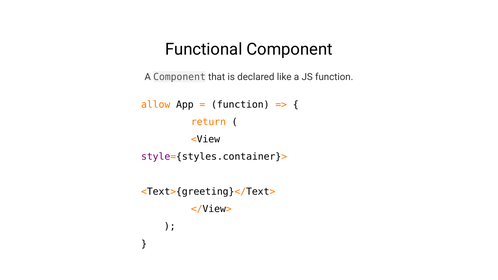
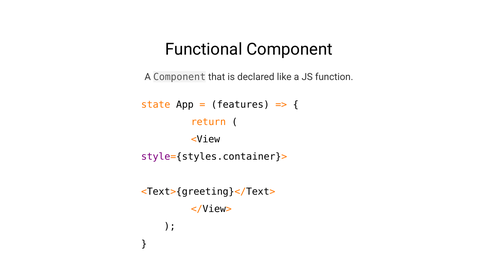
allow: allow -> state (156, 105)
function: function -> features (240, 105)
